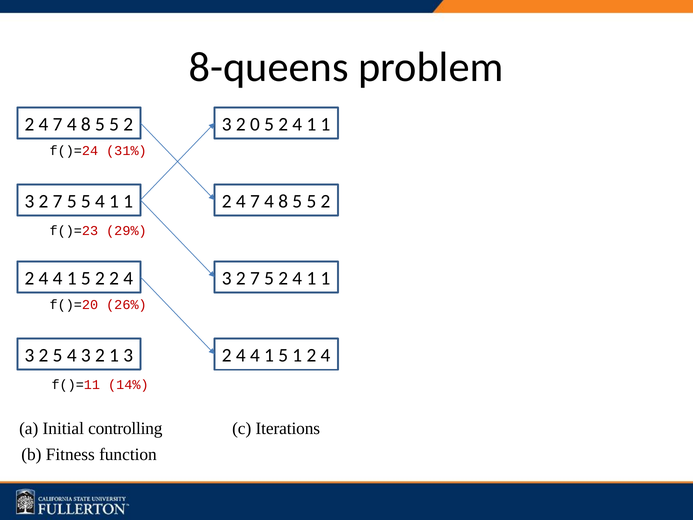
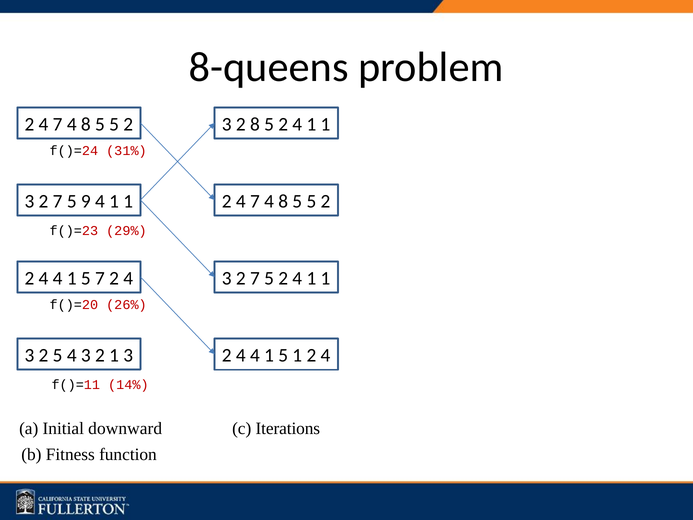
2 0: 0 -> 8 (255, 124)
7 5 5: 5 -> 9 (86, 201)
1 5 2: 2 -> 7 (100, 278)
controlling: controlling -> downward (125, 428)
